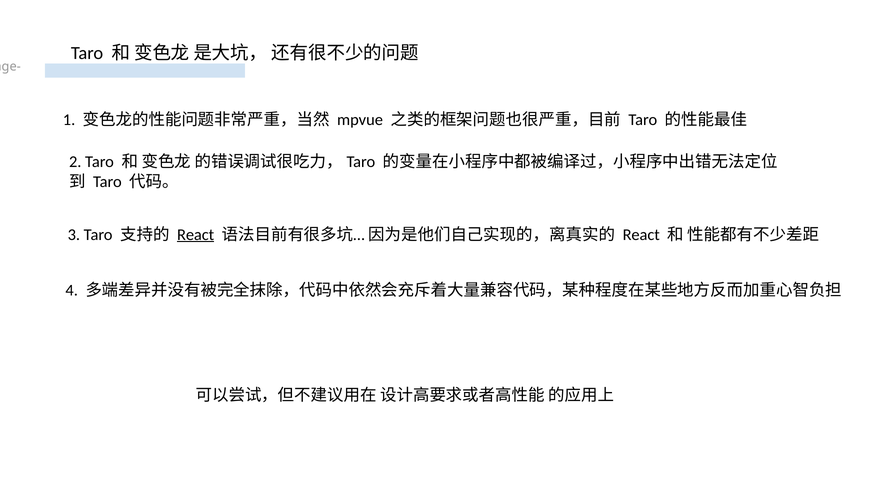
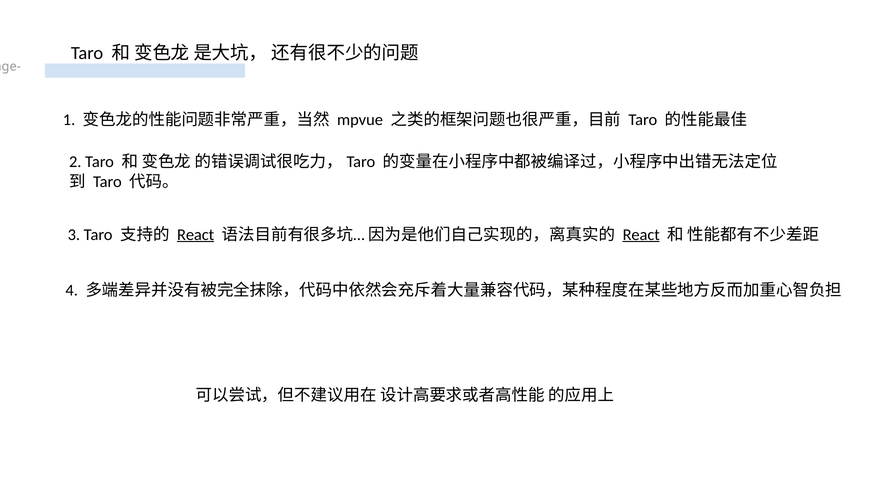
React underline: none -> present (641, 235)
